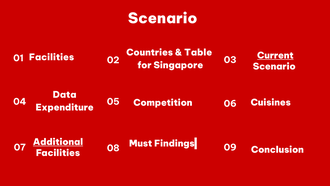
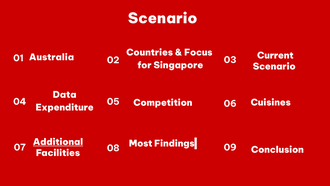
Table: Table -> Focus (198, 53)
Current underline: present -> none (275, 55)
01 Facilities: Facilities -> Australia (52, 57)
Must: Must -> Most (141, 143)
